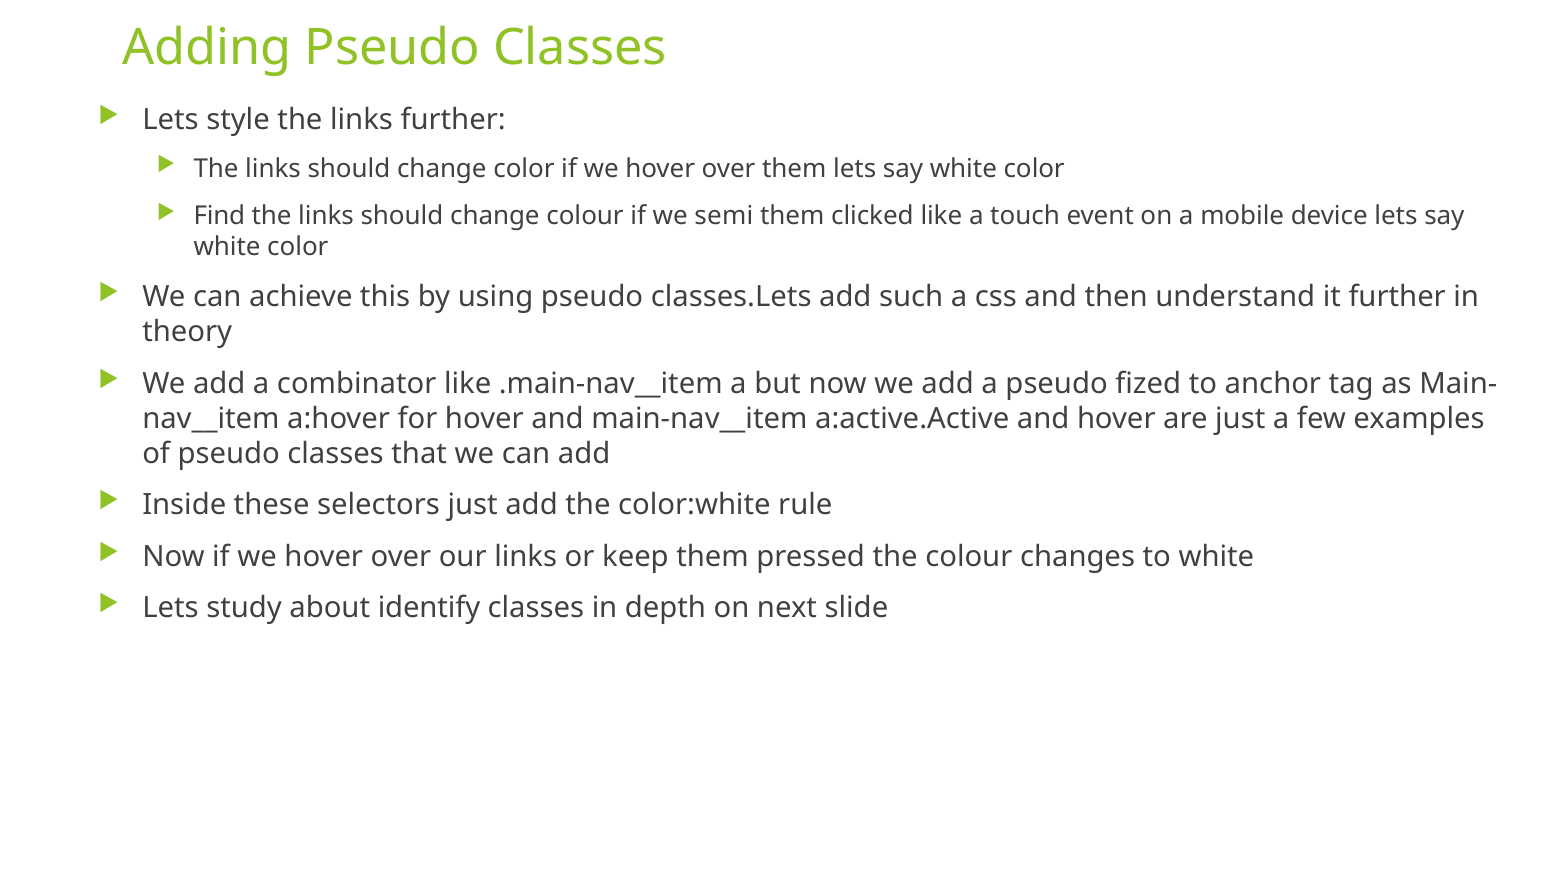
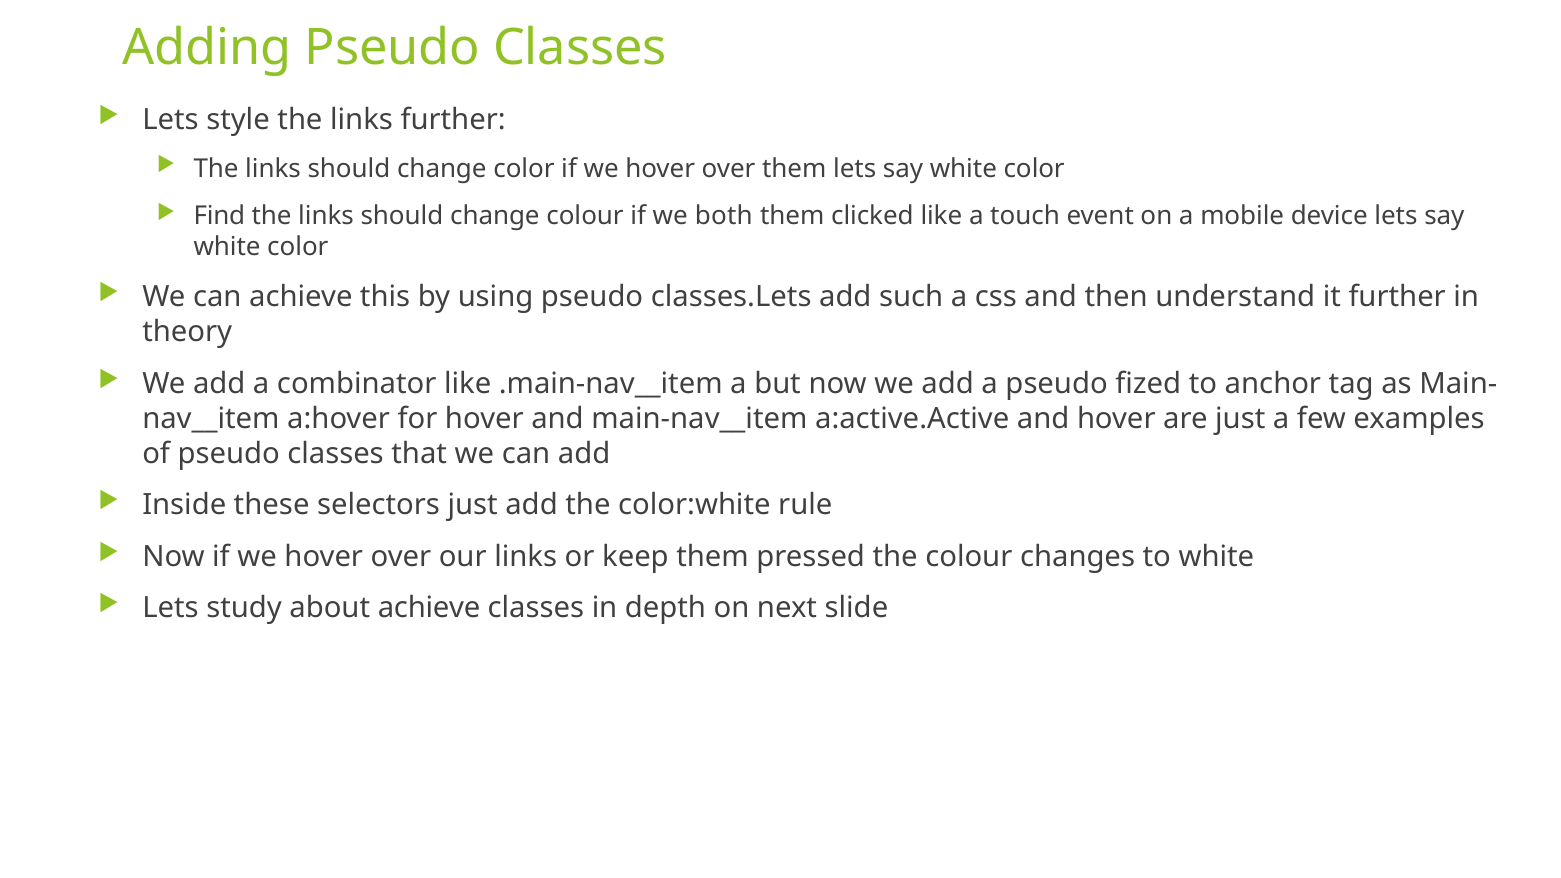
semi: semi -> both (724, 216)
about identify: identify -> achieve (429, 608)
